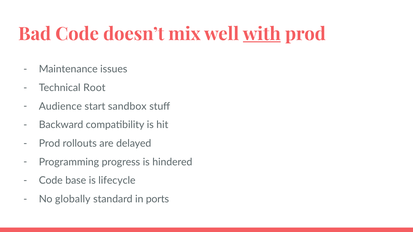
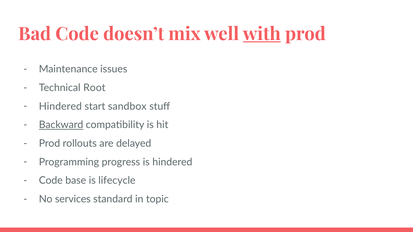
Audience: Audience -> Hindered (60, 106)
Backward underline: none -> present (61, 125)
globally: globally -> services (73, 199)
ports: ports -> topic (157, 199)
